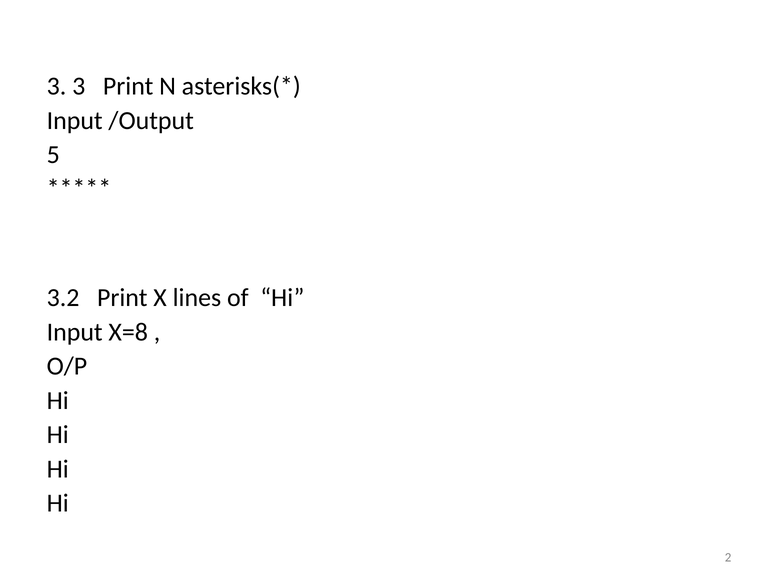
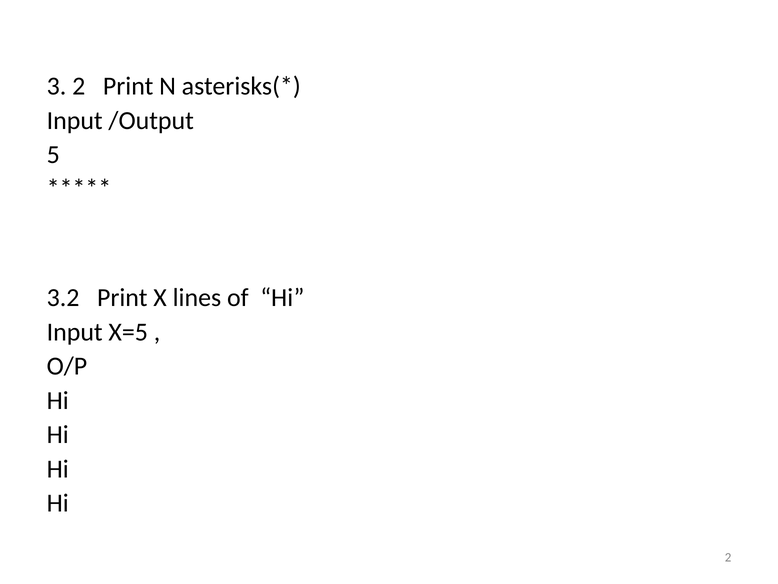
3 3: 3 -> 2 (79, 86)
X=8: X=8 -> X=5 (128, 332)
